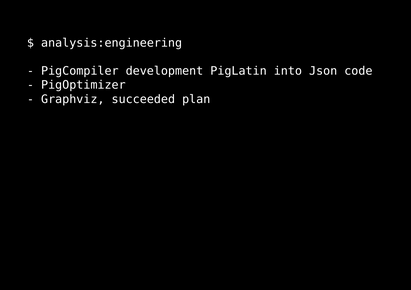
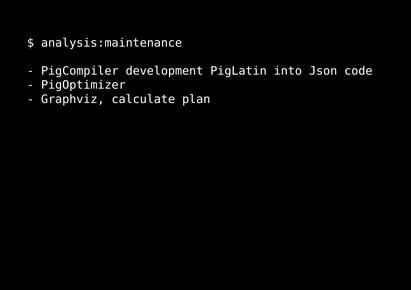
analysis:engineering: analysis:engineering -> analysis:maintenance (112, 43)
succeeded: succeeded -> calculate (143, 99)
